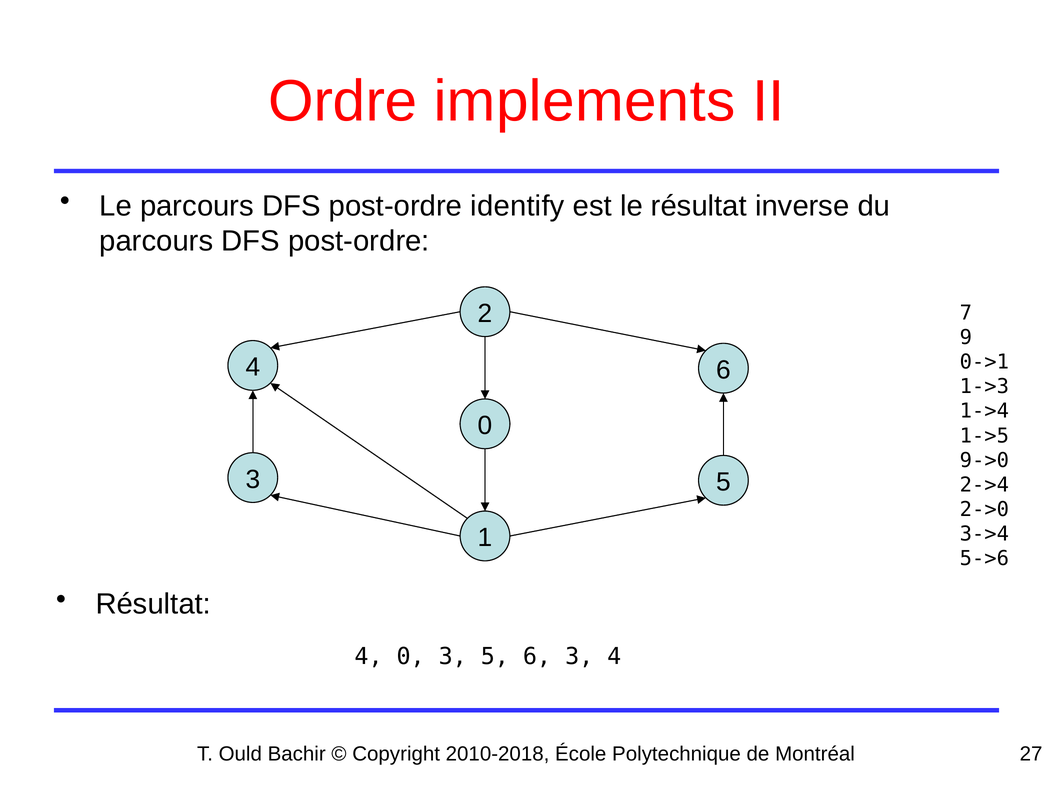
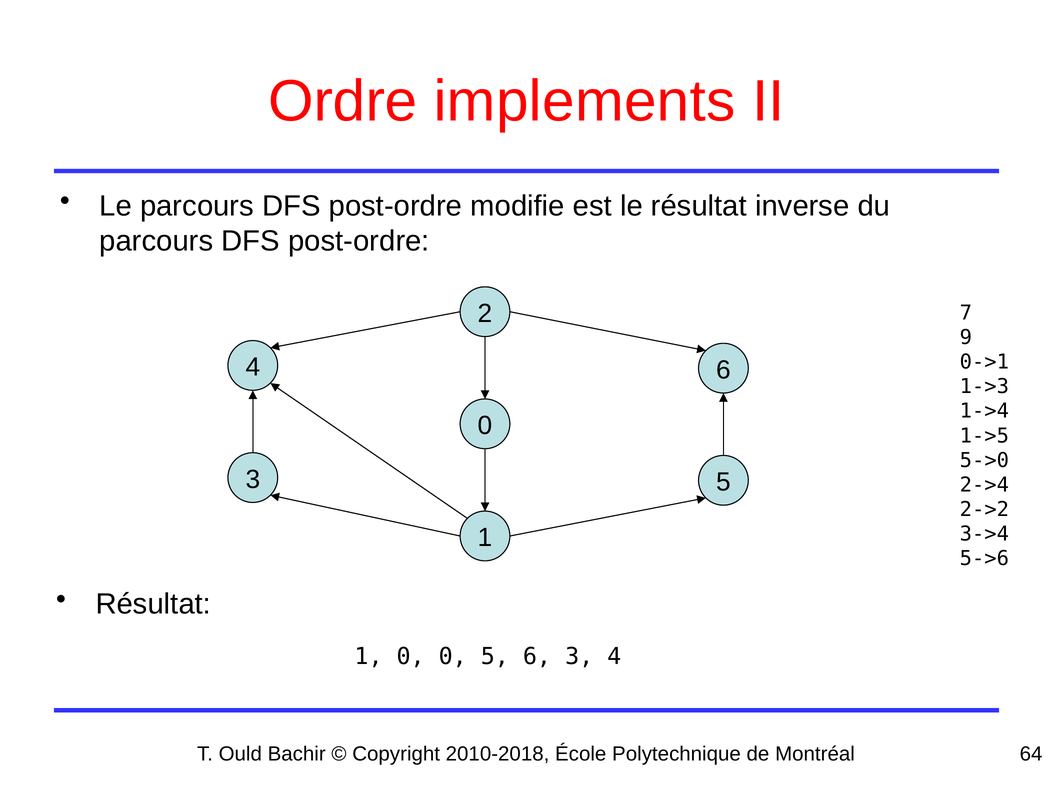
identify: identify -> modifie (518, 206)
9->0: 9->0 -> 5->0 (984, 460)
2->0: 2->0 -> 2->2 (984, 509)
4: 4 -> 1 (369, 656)
0 3: 3 -> 0 (453, 656)
27: 27 -> 64 (1031, 754)
